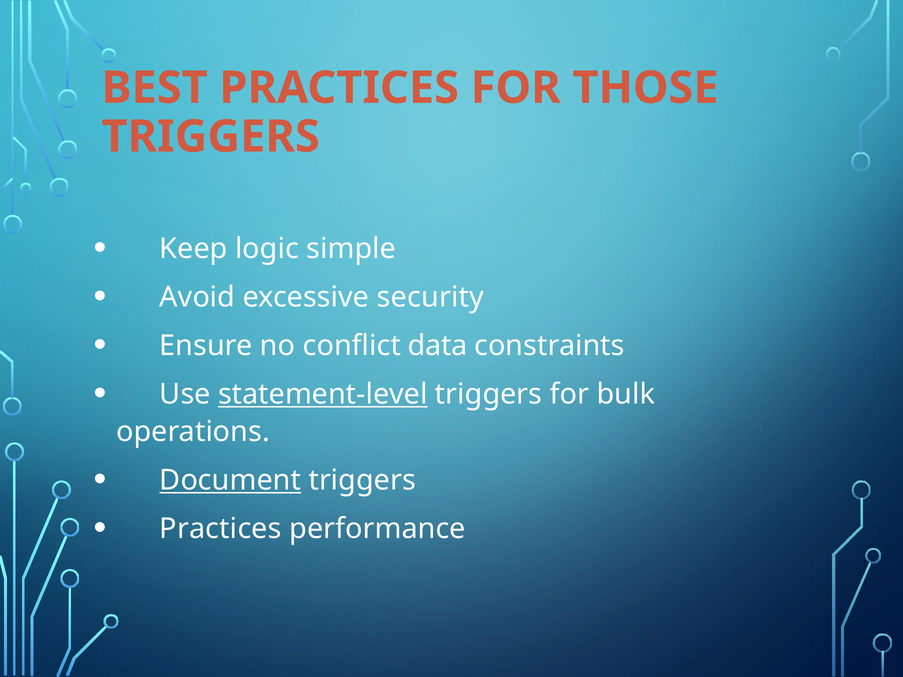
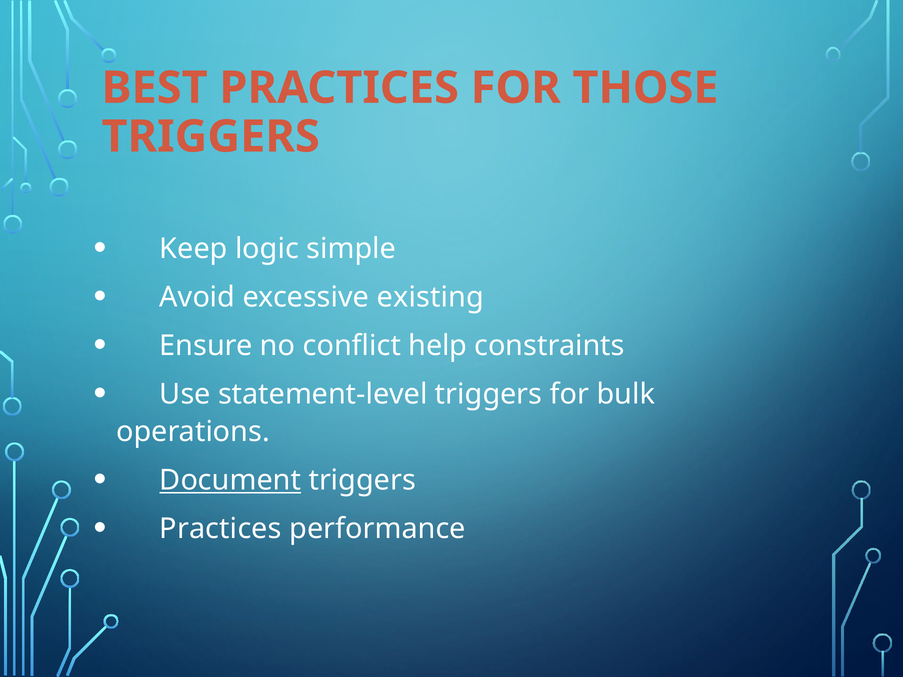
security: security -> existing (430, 297)
data: data -> help (438, 346)
statement-level underline: present -> none (323, 395)
